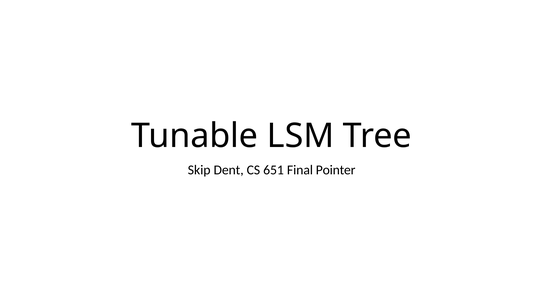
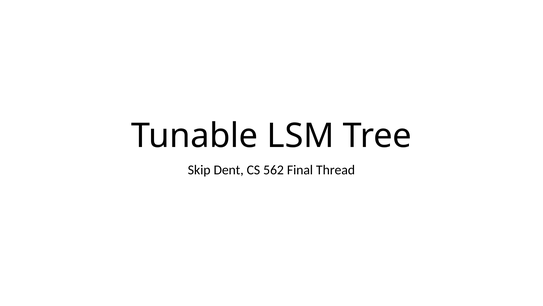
651: 651 -> 562 (274, 170)
Pointer: Pointer -> Thread (336, 170)
